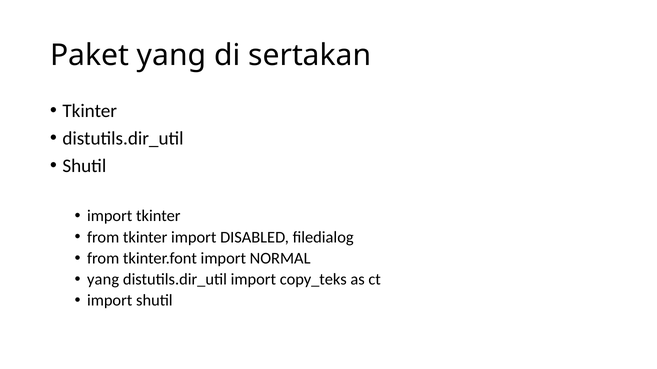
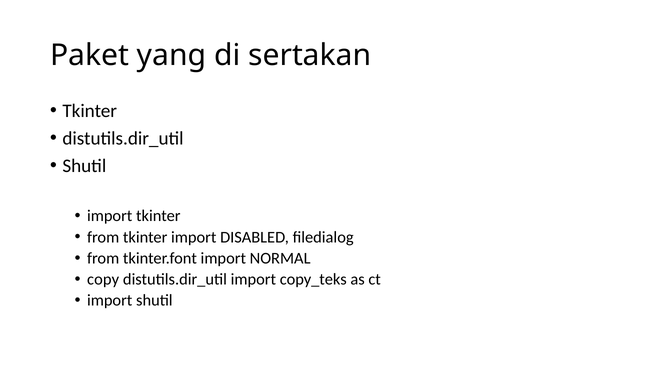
yang: yang -> copy (103, 280)
